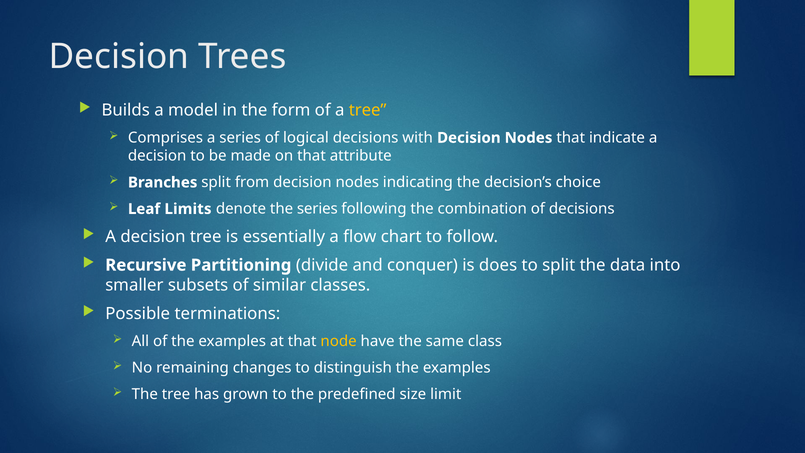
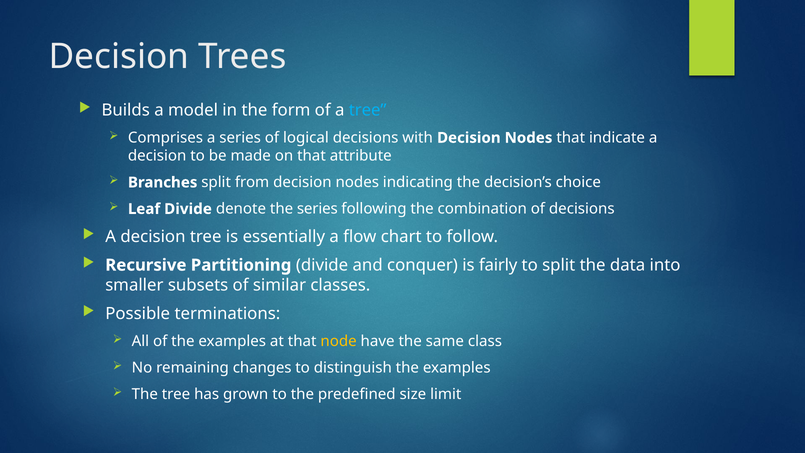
tree colour: yellow -> light blue (368, 110)
Leaf Limits: Limits -> Divide (188, 209)
does: does -> fairly (498, 265)
